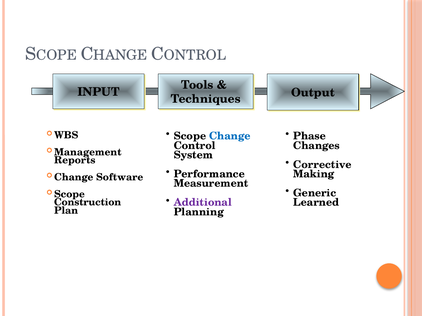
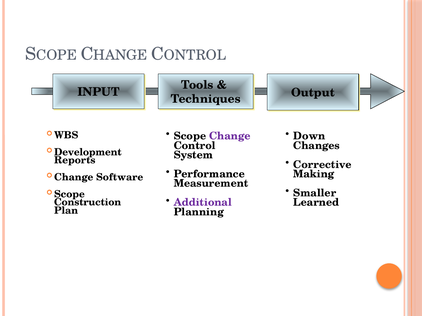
Change colour: blue -> purple (230, 136)
Phase: Phase -> Down (309, 136)
Management: Management -> Development (88, 152)
Generic: Generic -> Smaller (315, 193)
